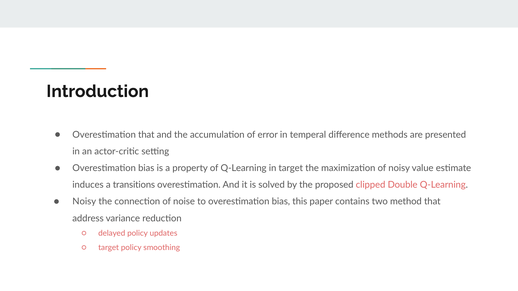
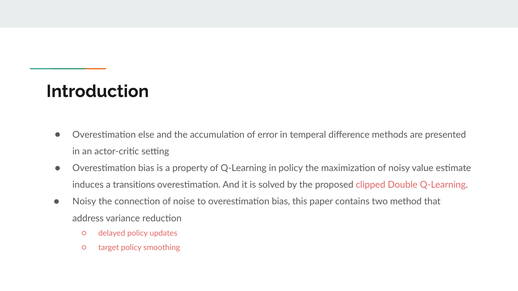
Overestimation that: that -> else (146, 135)
in target: target -> policy (291, 168)
